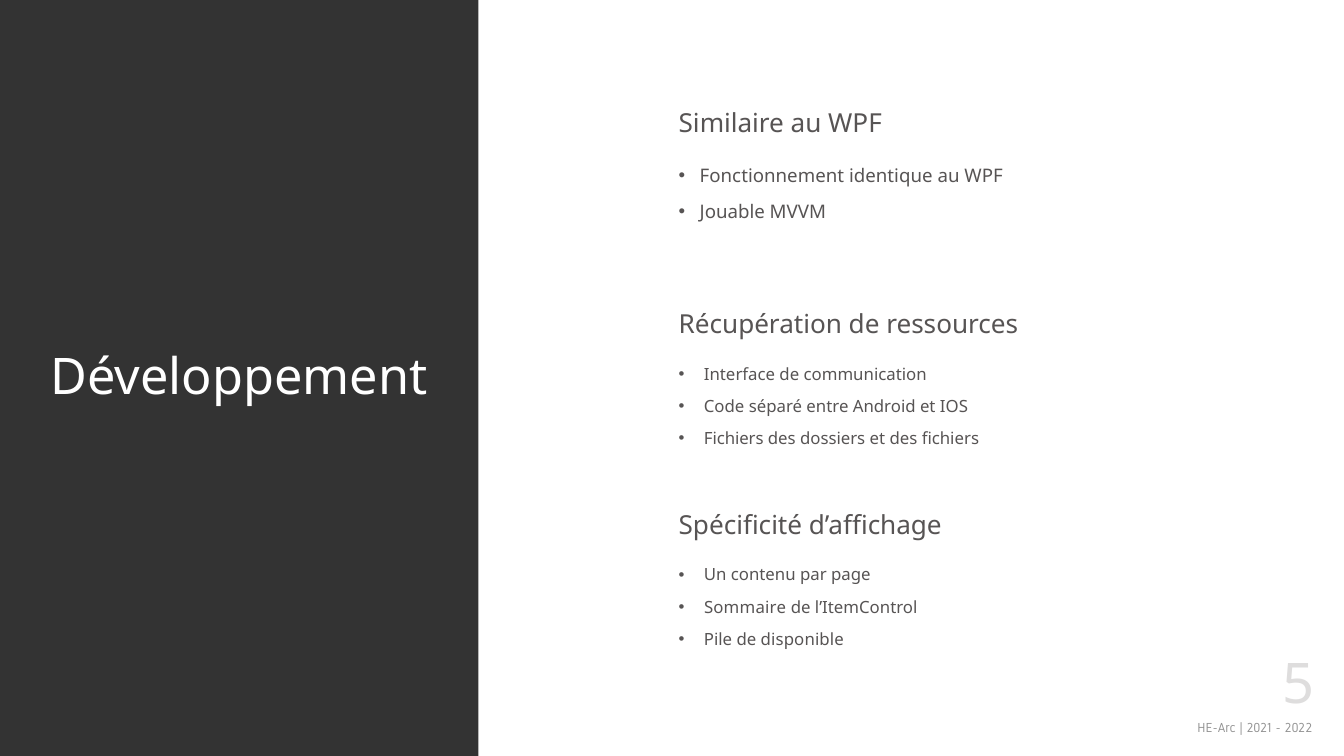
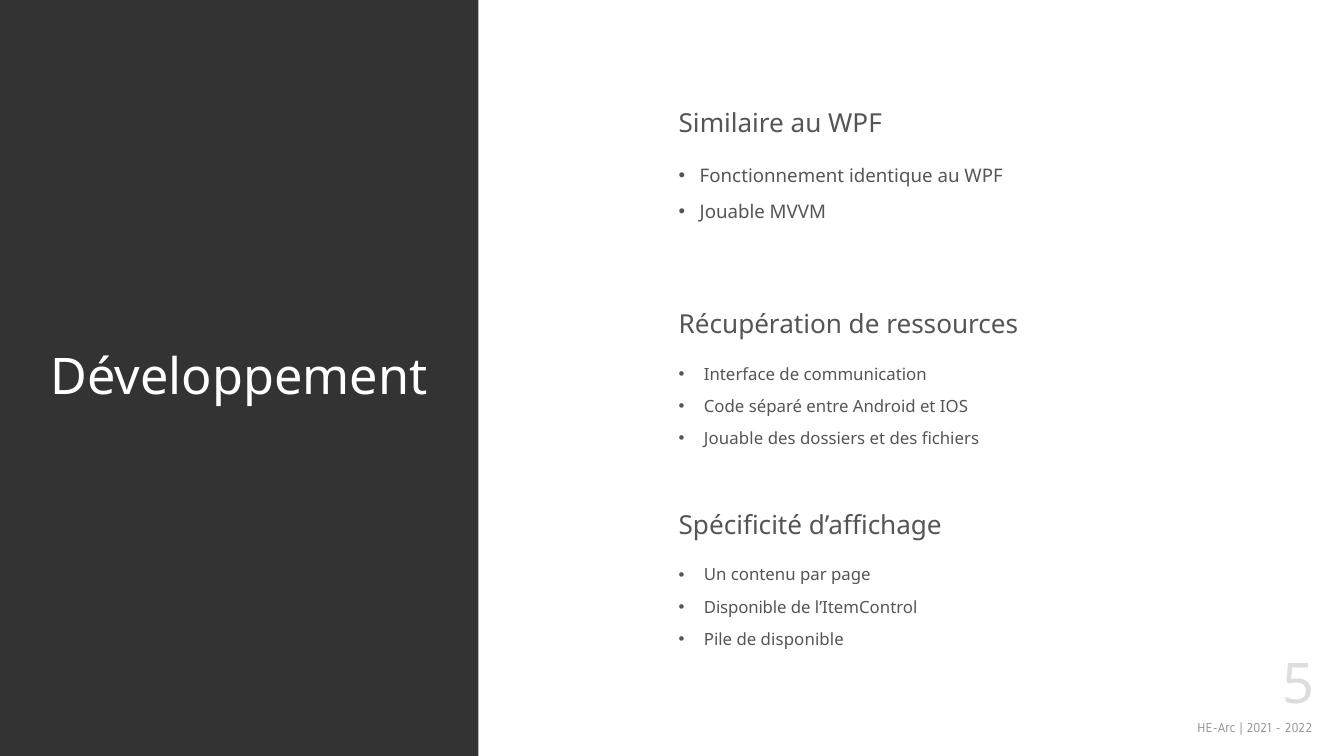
Fichiers: Fichiers -> Jouable (734, 439)
Sommaire: Sommaire -> Disponible (745, 608)
